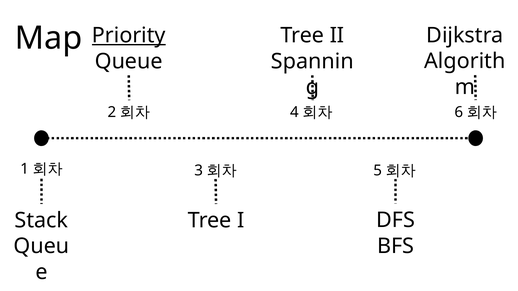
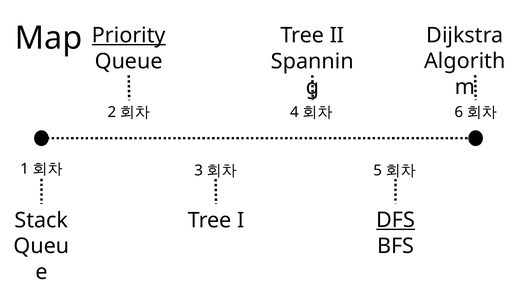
DFS underline: none -> present (396, 220)
